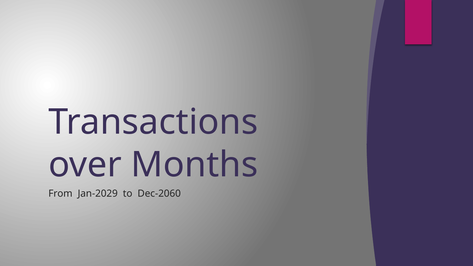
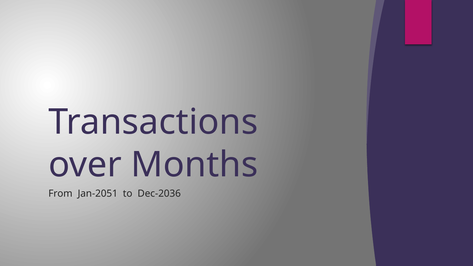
Jan-2029: Jan-2029 -> Jan-2051 (98, 194)
Dec-2060: Dec-2060 -> Dec-2036 (159, 194)
